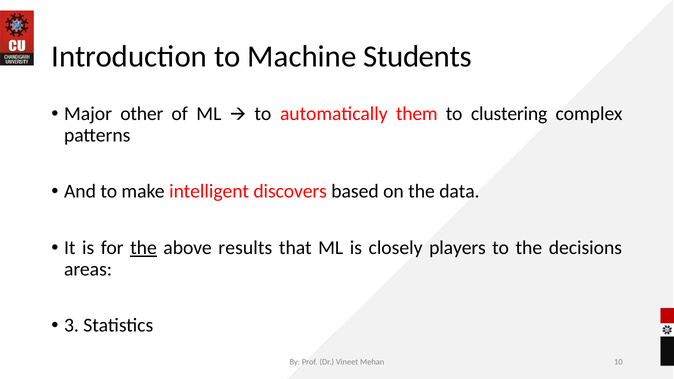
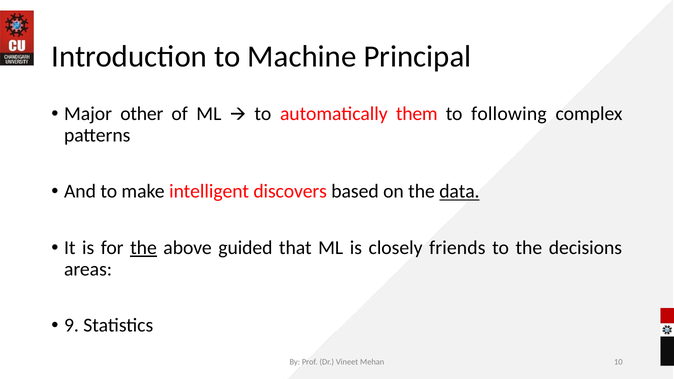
Students: Students -> Principal (417, 57)
clustering: clustering -> following (509, 114)
data underline: none -> present (459, 192)
results: results -> guided (245, 248)
players: players -> friends (457, 248)
3: 3 -> 9 (71, 326)
